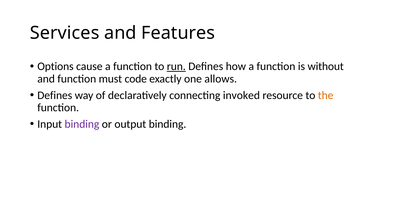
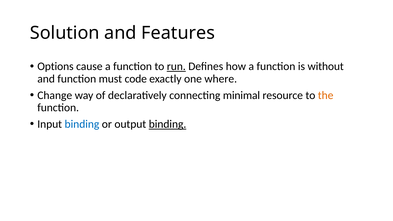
Services: Services -> Solution (65, 33)
allows: allows -> where (221, 79)
Defines: Defines -> Change (55, 95)
invoked: invoked -> minimal (241, 95)
binding colour: purple -> blue (82, 124)
binding underline: none -> present (168, 124)
